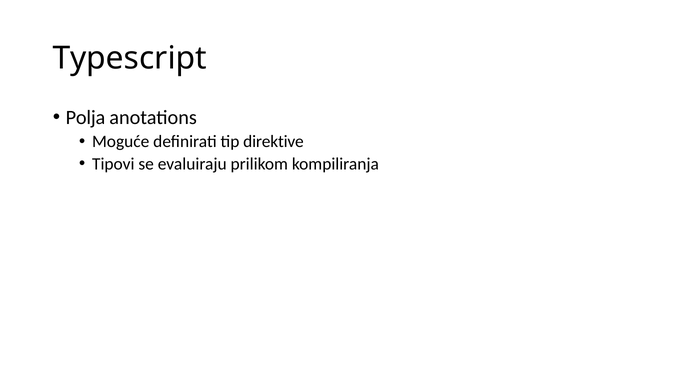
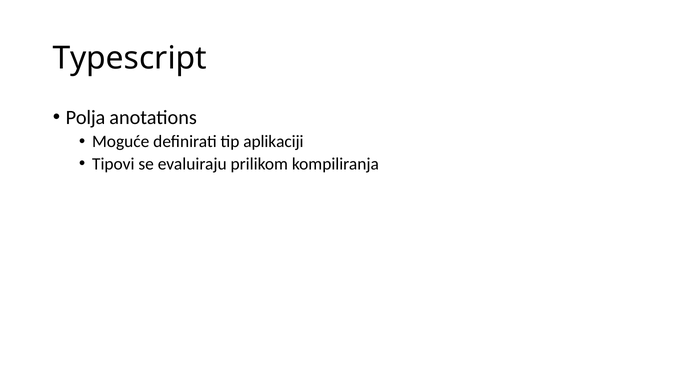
direktive: direktive -> aplikaciji (273, 141)
